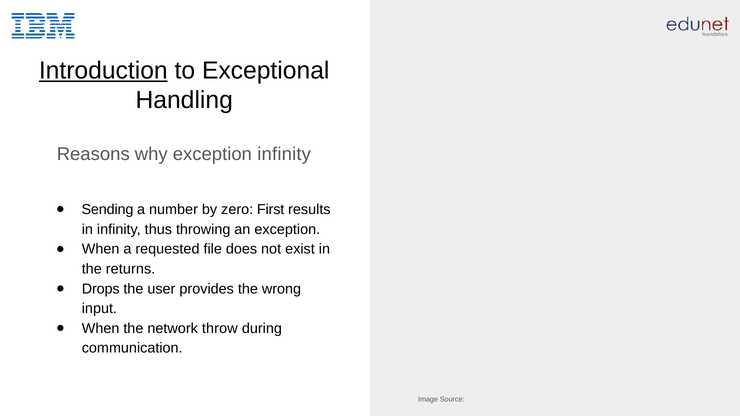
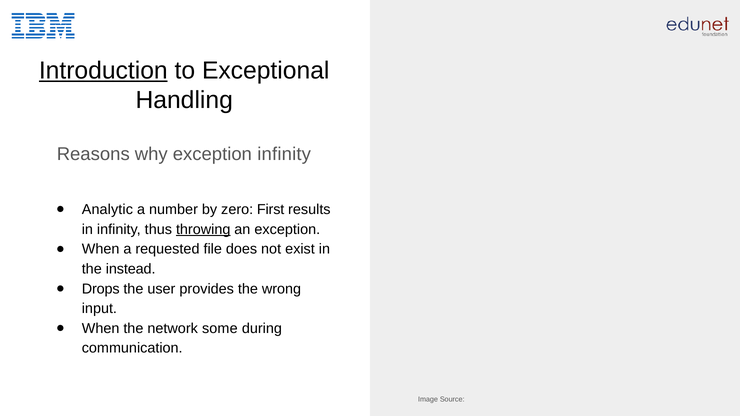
Sending: Sending -> Analytic (107, 210)
throwing underline: none -> present (203, 229)
returns: returns -> instead (131, 269)
throw: throw -> some (220, 329)
